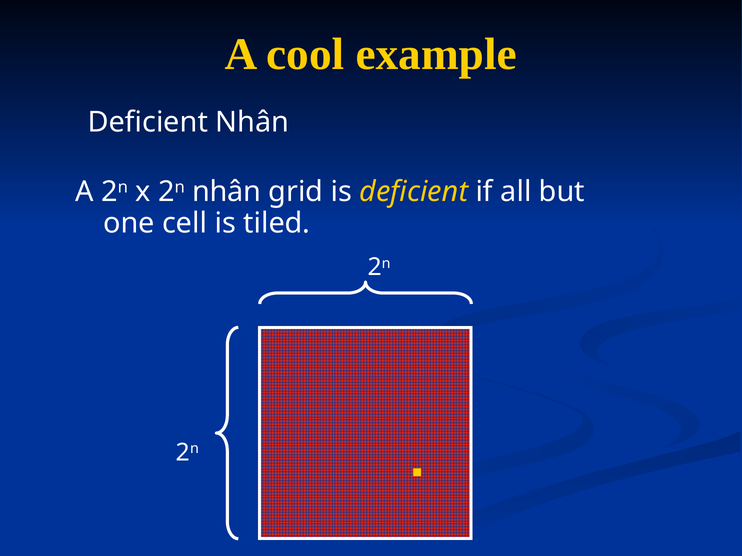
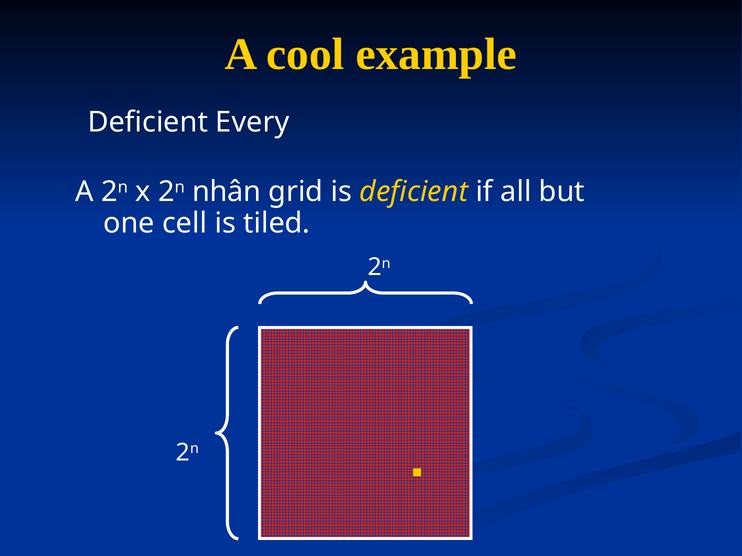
Deficient Nhân: Nhân -> Every (252, 123)
